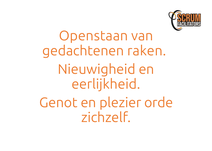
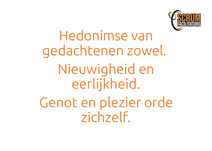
Openstaan: Openstaan -> Hedonimse (94, 36)
raken: raken -> zowel (147, 51)
